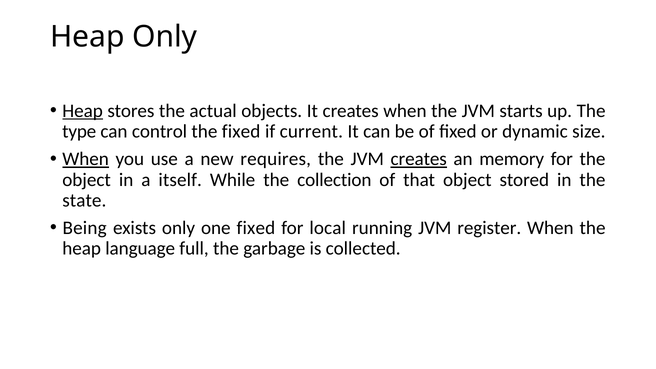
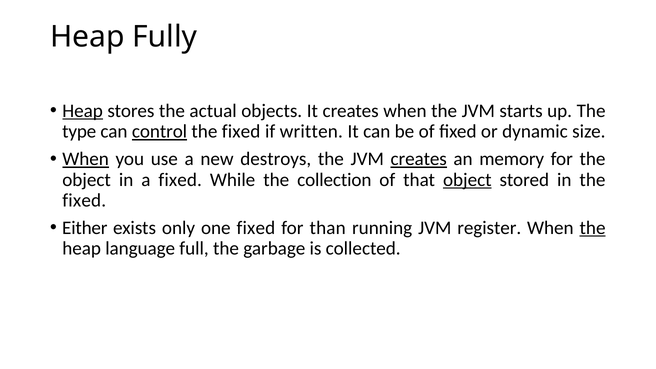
Heap Only: Only -> Fully (165, 37)
control underline: none -> present (160, 132)
current: current -> written (311, 132)
requires: requires -> destroys (276, 159)
a itself: itself -> fixed (180, 180)
object underline: none -> present (467, 180)
state: state -> fixed (84, 200)
Being: Being -> Either (85, 228)
local: local -> than (328, 228)
the underline: none -> present (593, 228)
